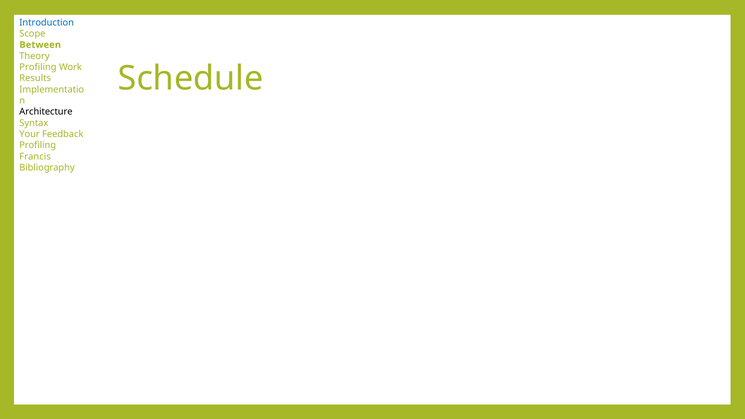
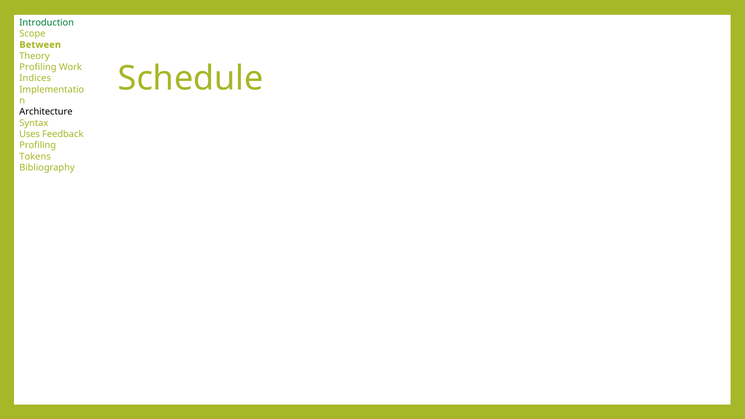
Introduction colour: blue -> green (47, 22)
Results: Results -> Indices (35, 78)
Your: Your -> Uses (30, 134)
Francis: Francis -> Tokens (35, 157)
